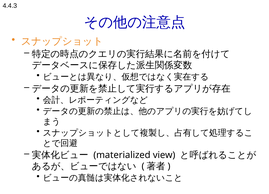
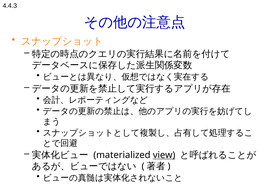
view underline: none -> present (164, 155)
